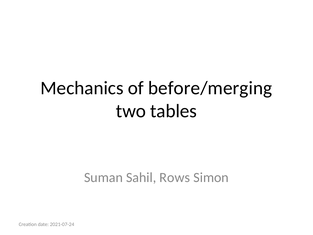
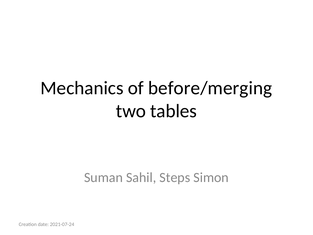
Rows: Rows -> Steps (175, 177)
